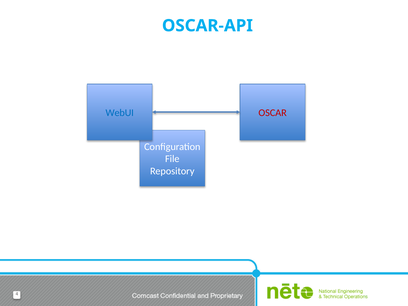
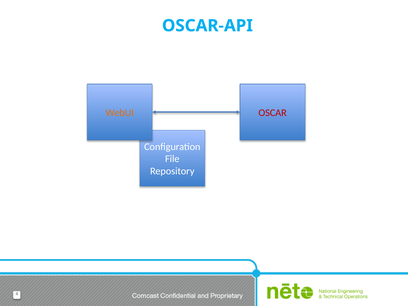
WebUI colour: blue -> orange (120, 113)
